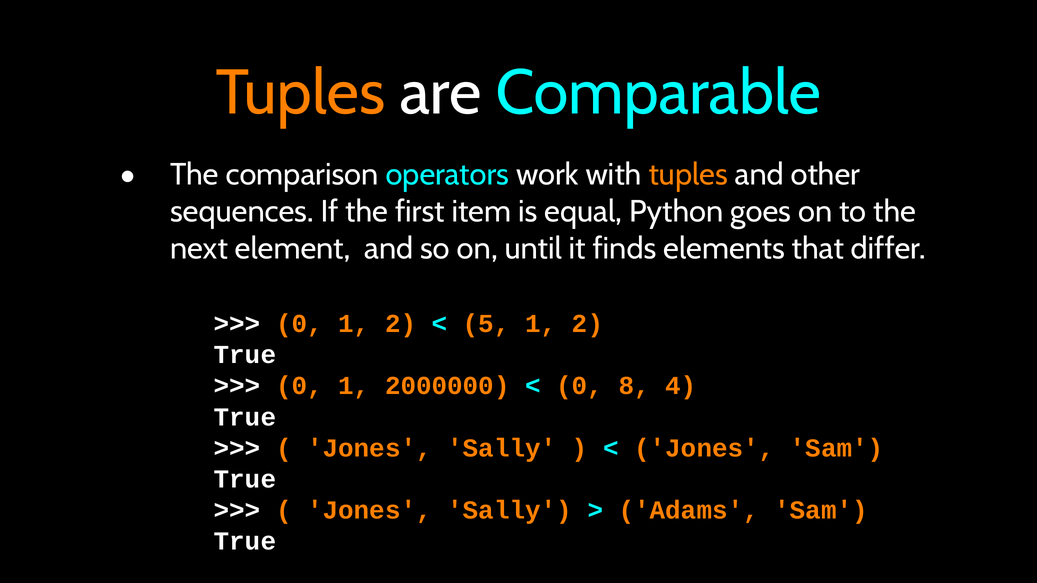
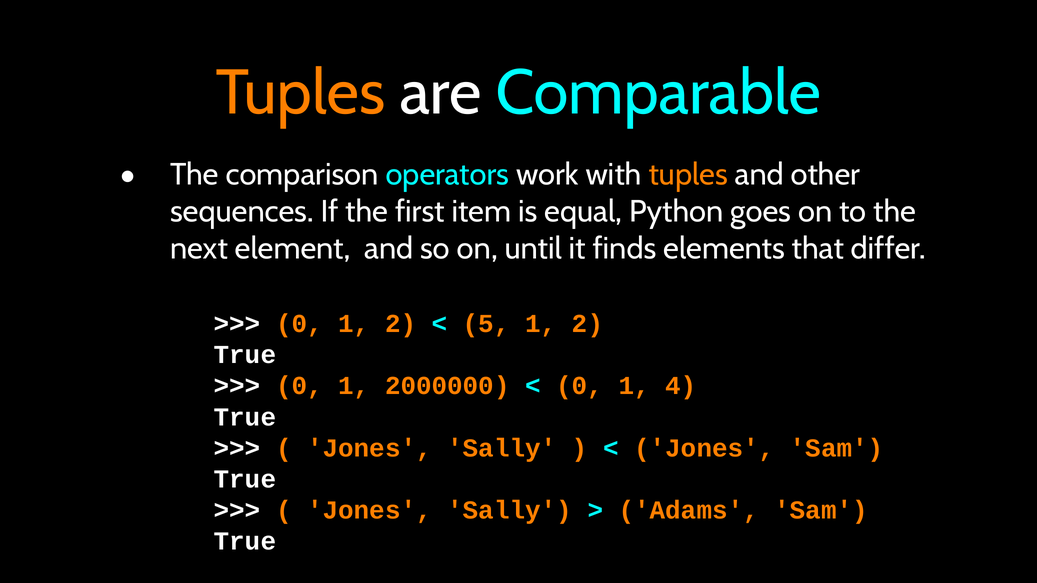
8: 8 -> 1 (634, 386)
